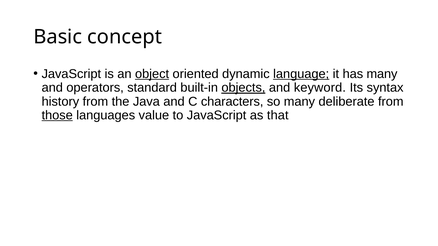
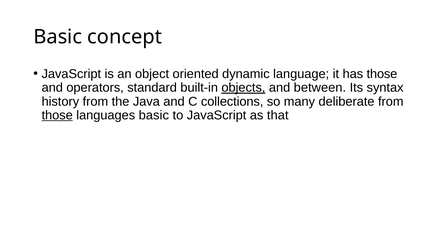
object underline: present -> none (152, 74)
language underline: present -> none (301, 74)
has many: many -> those (382, 74)
keyword: keyword -> between (320, 88)
characters: characters -> collections (232, 102)
languages value: value -> basic (154, 115)
